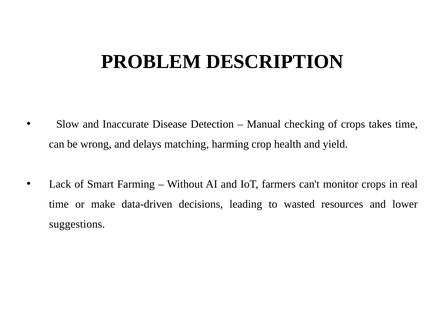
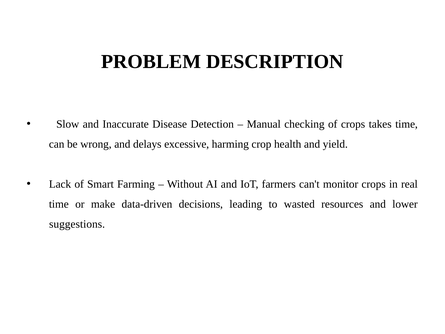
matching: matching -> excessive (187, 144)
